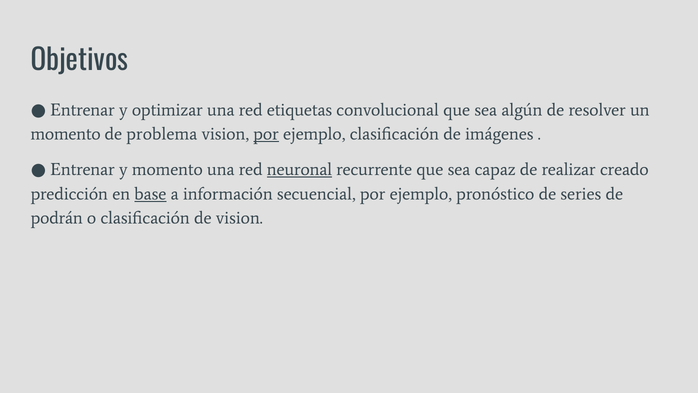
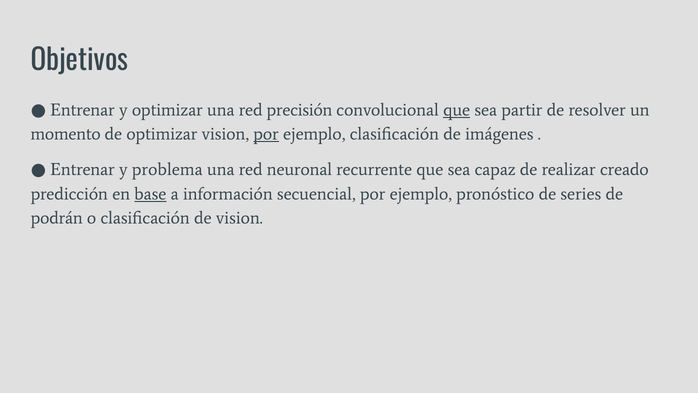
etiquetas: etiquetas -> precisión (300, 110)
que underline: none -> present (457, 110)
algún: algún -> partir (522, 110)
de problema: problema -> optimizar (162, 134)
y momento: momento -> problema (167, 170)
neuronal underline: present -> none (299, 170)
